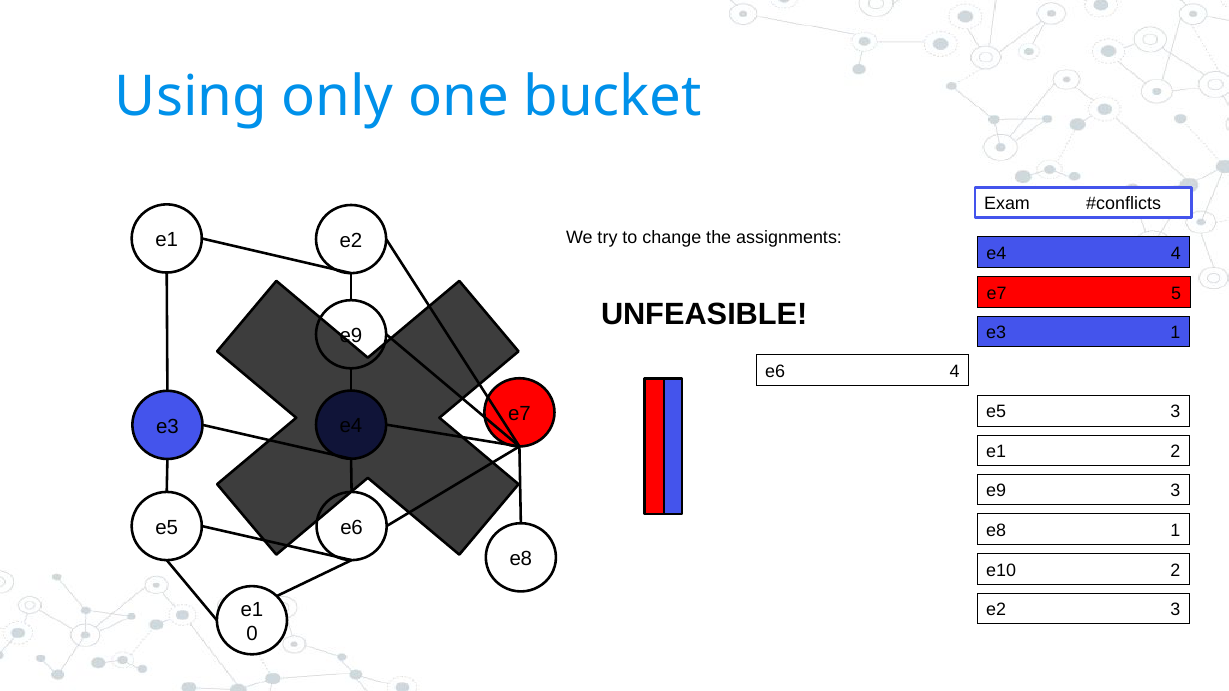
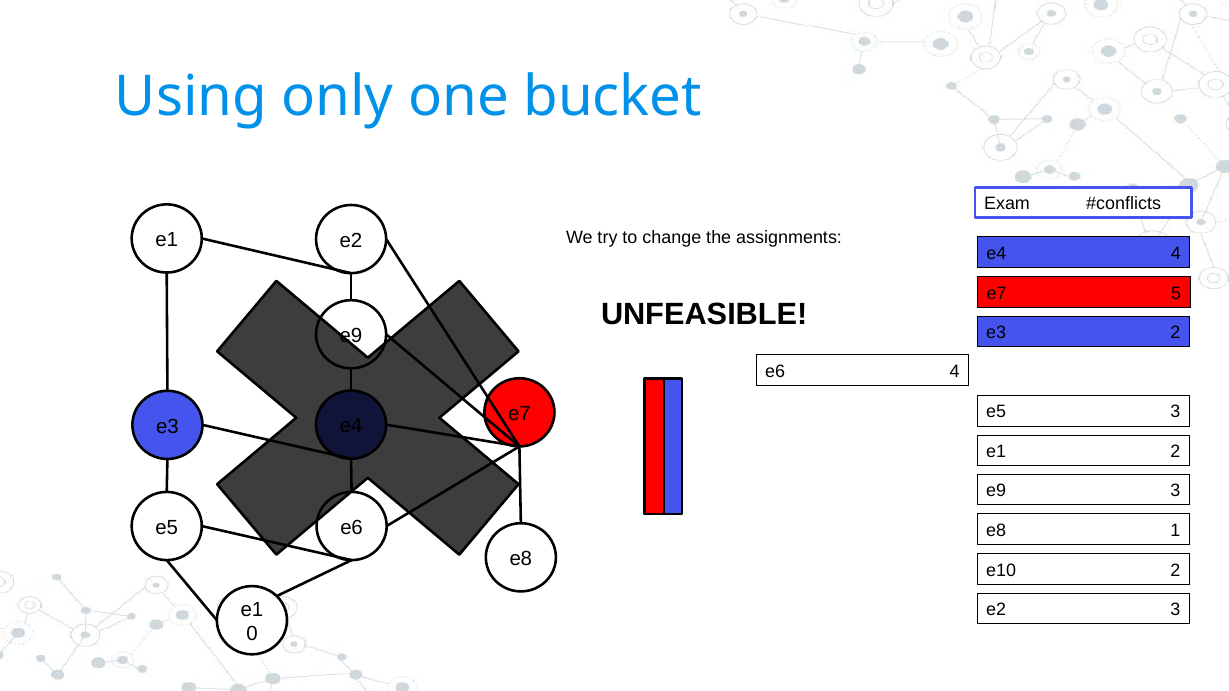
e3 1: 1 -> 2 (1175, 333)
